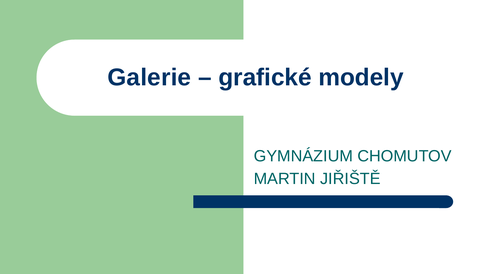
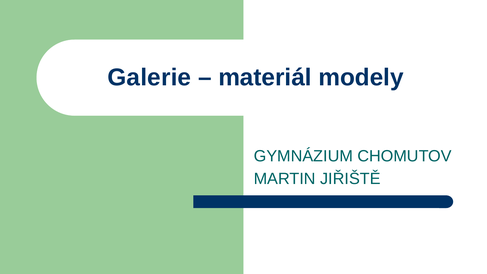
grafické: grafické -> materiál (265, 77)
